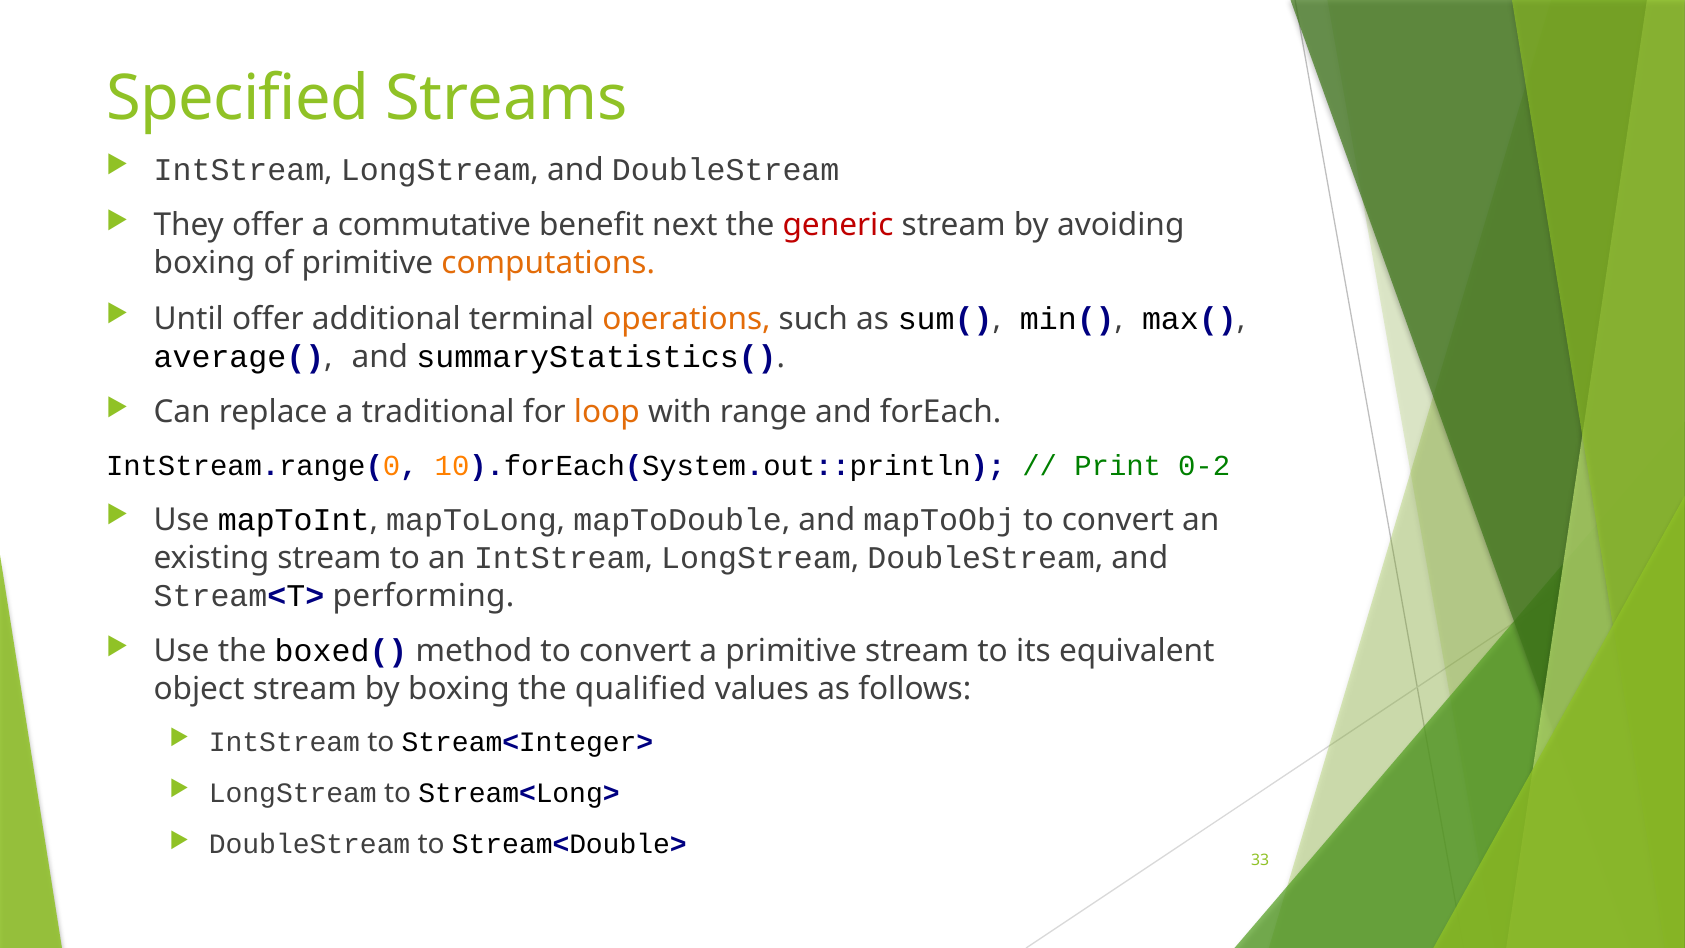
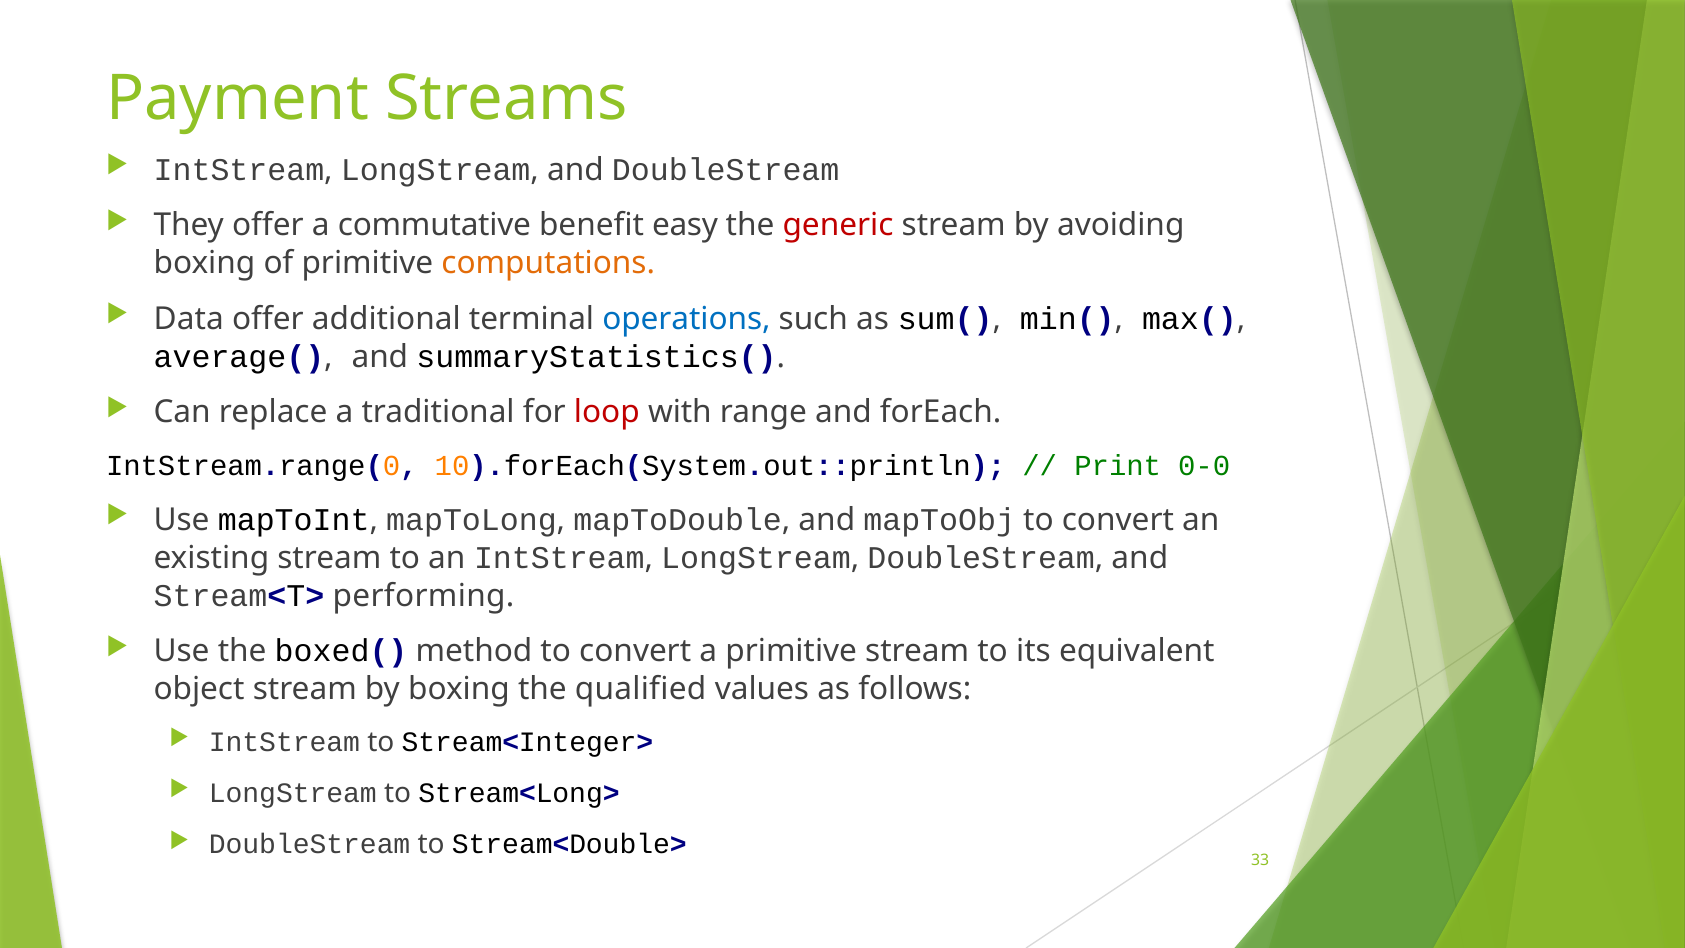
Specified: Specified -> Payment (238, 99)
next: next -> easy (685, 225)
Until: Until -> Data (189, 319)
operations colour: orange -> blue (686, 319)
loop colour: orange -> red (607, 412)
0-2: 0-2 -> 0-0 (1204, 466)
